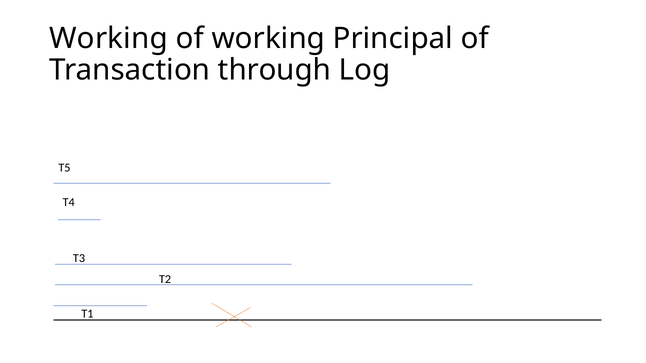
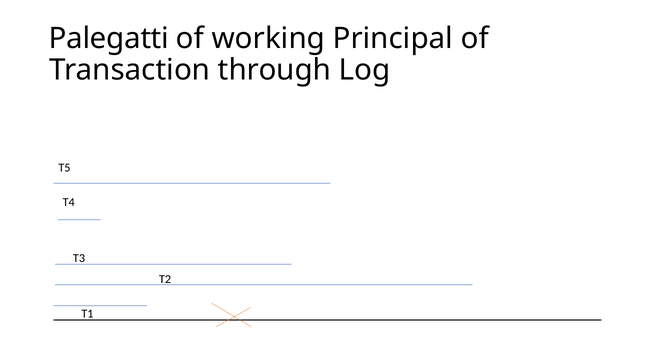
Working: Working -> Palegatti (109, 38)
